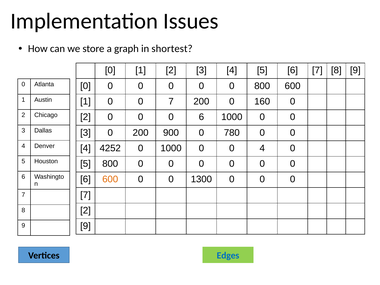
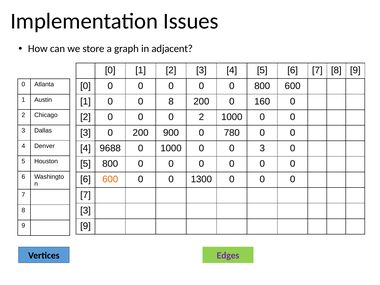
shortest: shortest -> adjacent (172, 49)
1 0 0 7: 7 -> 8 (171, 101)
6: 6 -> 2 (201, 117)
4252: 4252 -> 9688 (110, 148)
4: 4 -> 3 (262, 148)
2: 2 -> 3 (86, 211)
Edges colour: blue -> purple (228, 256)
